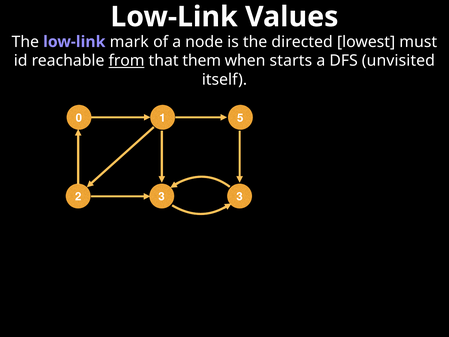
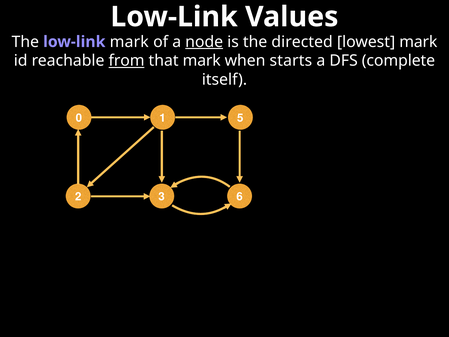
node underline: none -> present (204, 42)
lowest must: must -> mark (418, 42)
that them: them -> mark (202, 61)
unvisited: unvisited -> complete (398, 61)
2 3: 3 -> 6 (240, 197)
